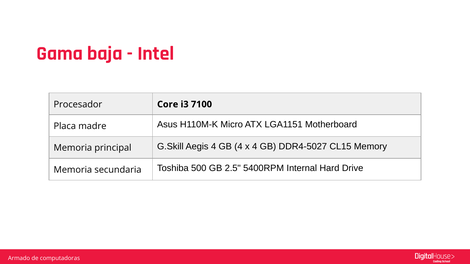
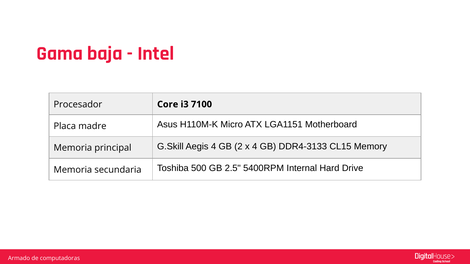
GB 4: 4 -> 2 (238, 147)
DDR4-5027: DDR4-5027 -> DDR4-3133 (303, 147)
